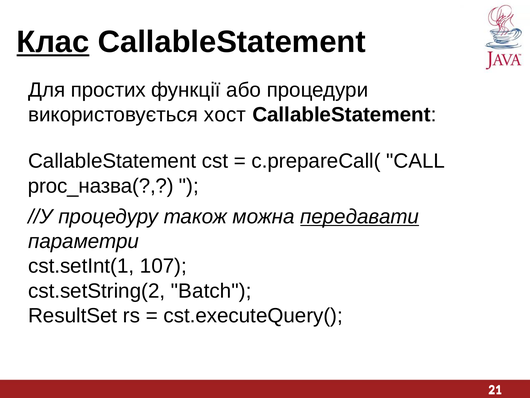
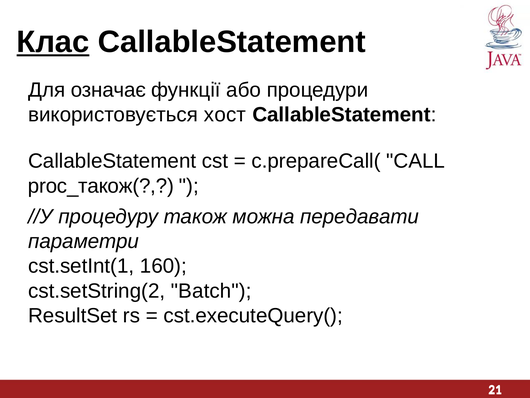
простих: простих -> означає (108, 90)
proc_назва(: proc_назва( -> proc_також( (101, 186)
передавати underline: present -> none (360, 216)
107: 107 -> 160 (163, 266)
